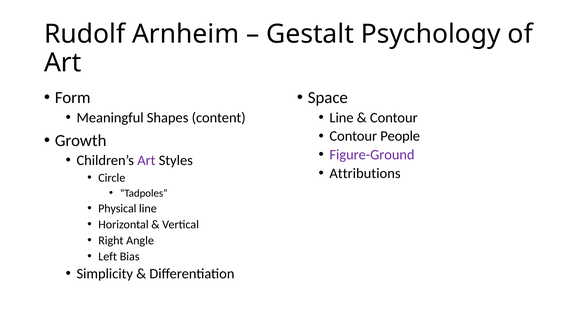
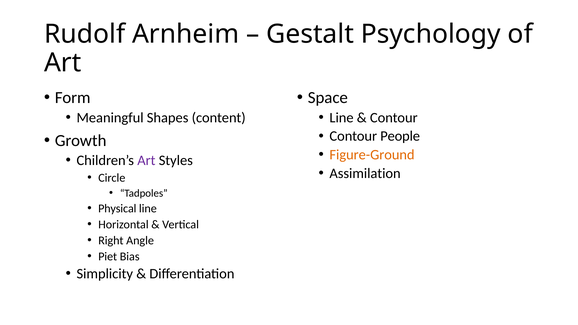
Figure-Ground colour: purple -> orange (372, 155)
Attributions: Attributions -> Assimilation (365, 173)
Left: Left -> Piet (108, 257)
